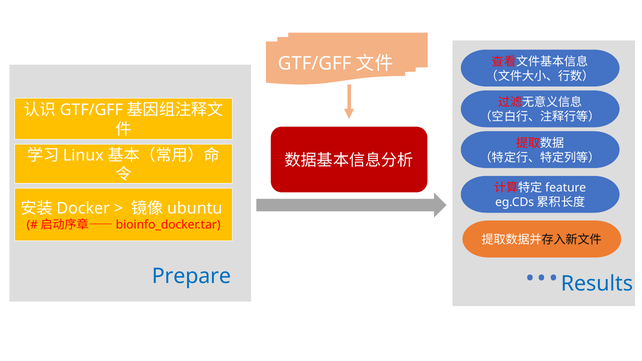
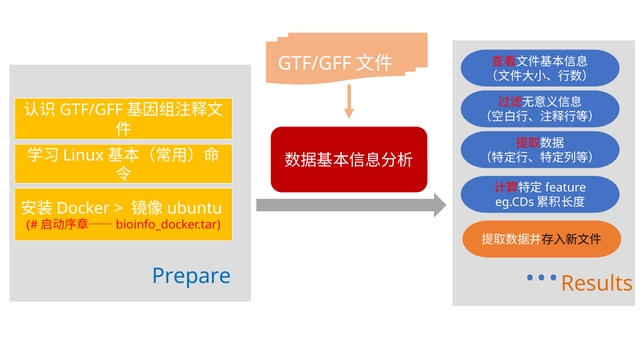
Results colour: blue -> orange (597, 284)
